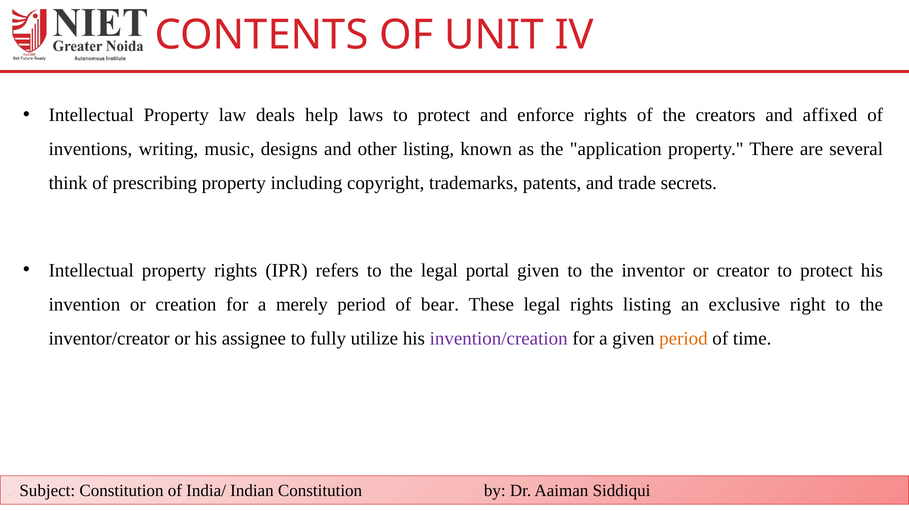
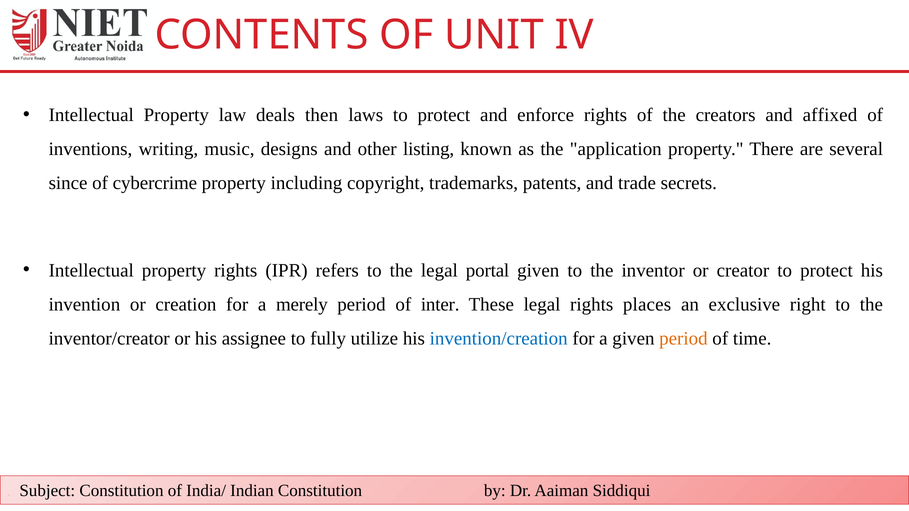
help: help -> then (322, 115)
think: think -> since (68, 183)
prescribing: prescribing -> cybercrime (155, 183)
bear: bear -> inter (440, 305)
rights listing: listing -> places (647, 305)
invention/creation colour: purple -> blue (499, 339)
